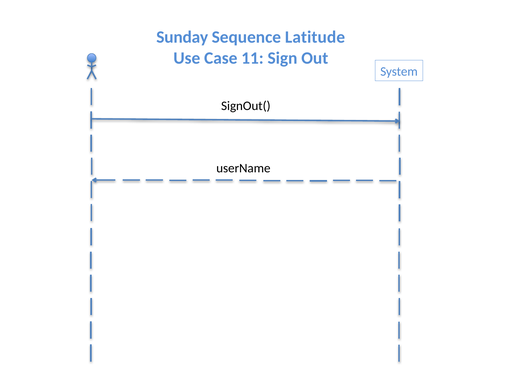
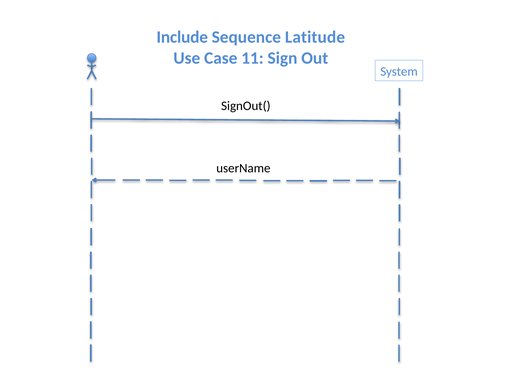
Sunday: Sunday -> Include (182, 37)
